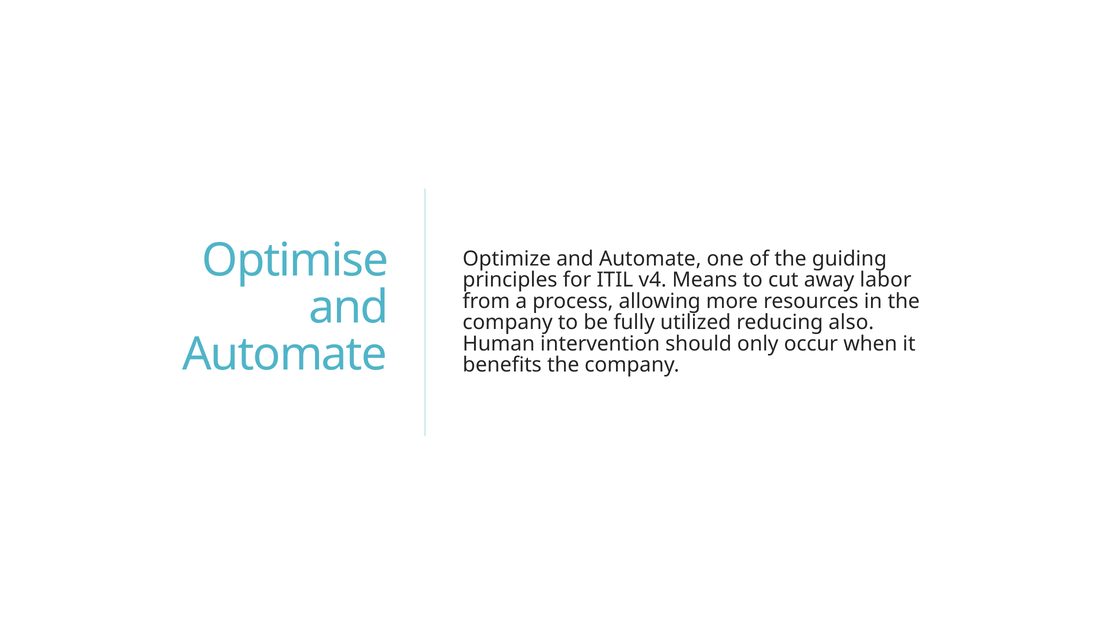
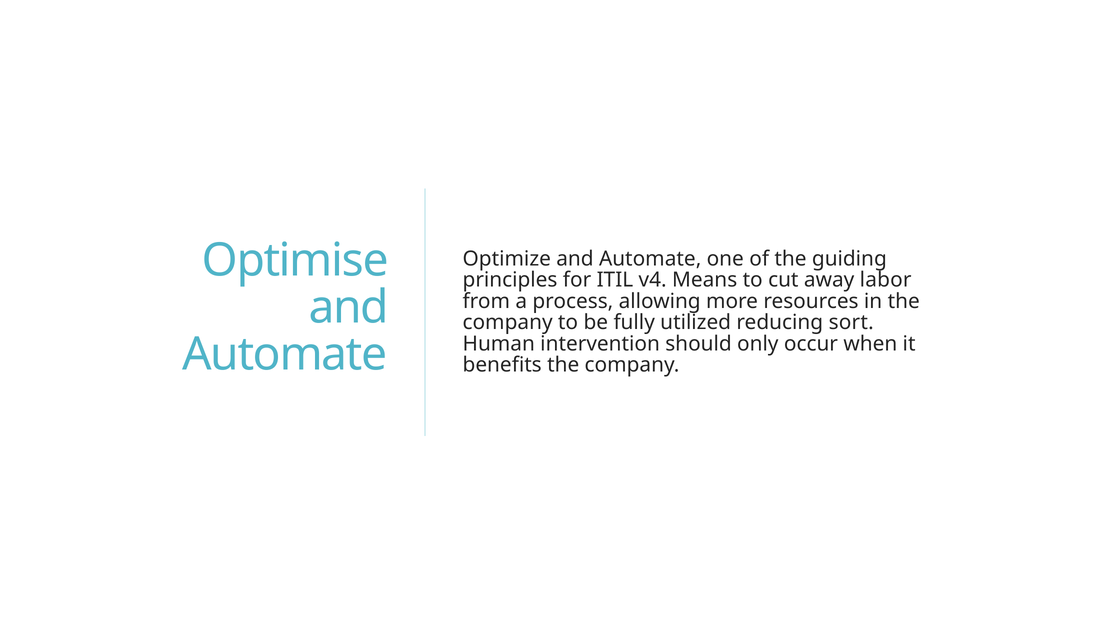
also: also -> sort (851, 323)
